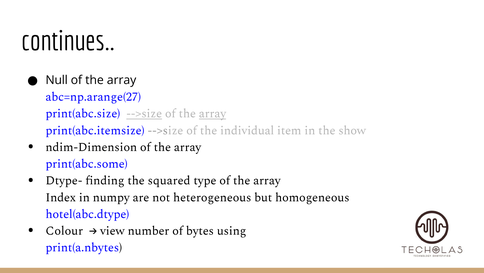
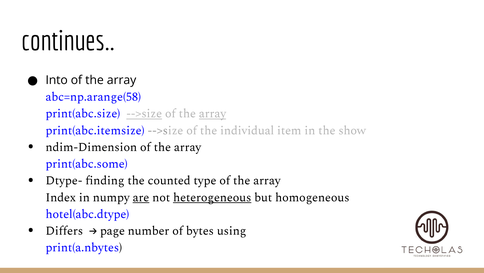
Null: Null -> Into (57, 80)
abc=np.arange(27: abc=np.arange(27 -> abc=np.arange(58 (93, 97)
squared: squared -> counted (169, 180)
are underline: none -> present (141, 197)
heterogeneous underline: none -> present (212, 197)
Colour: Colour -> Differs (64, 230)
view: view -> page (112, 230)
